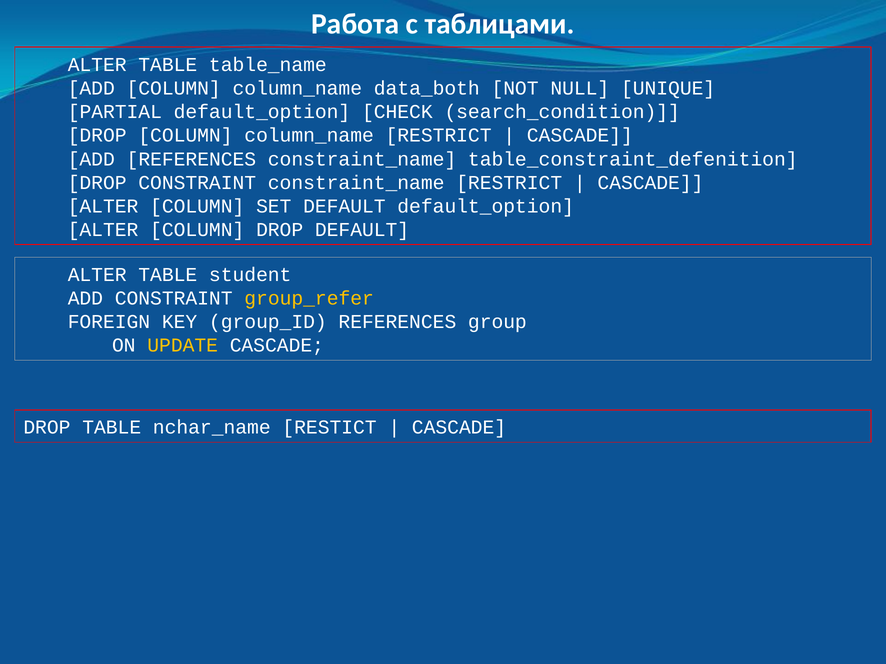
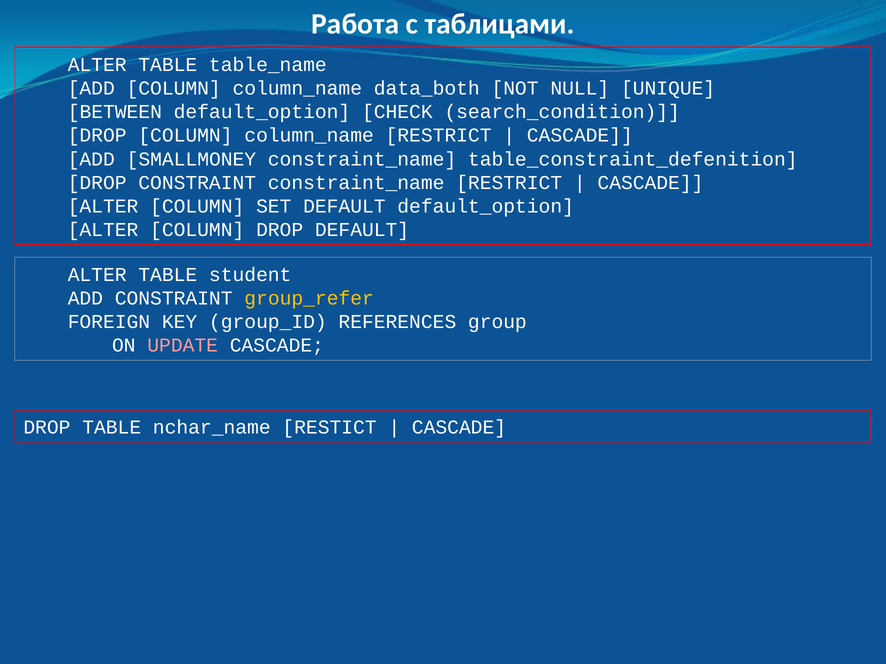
PARTIAL: PARTIAL -> BETWEEN (115, 112)
ADD REFERENCES: REFERENCES -> SMALLMONEY (191, 159)
UPDATE colour: yellow -> pink (183, 346)
